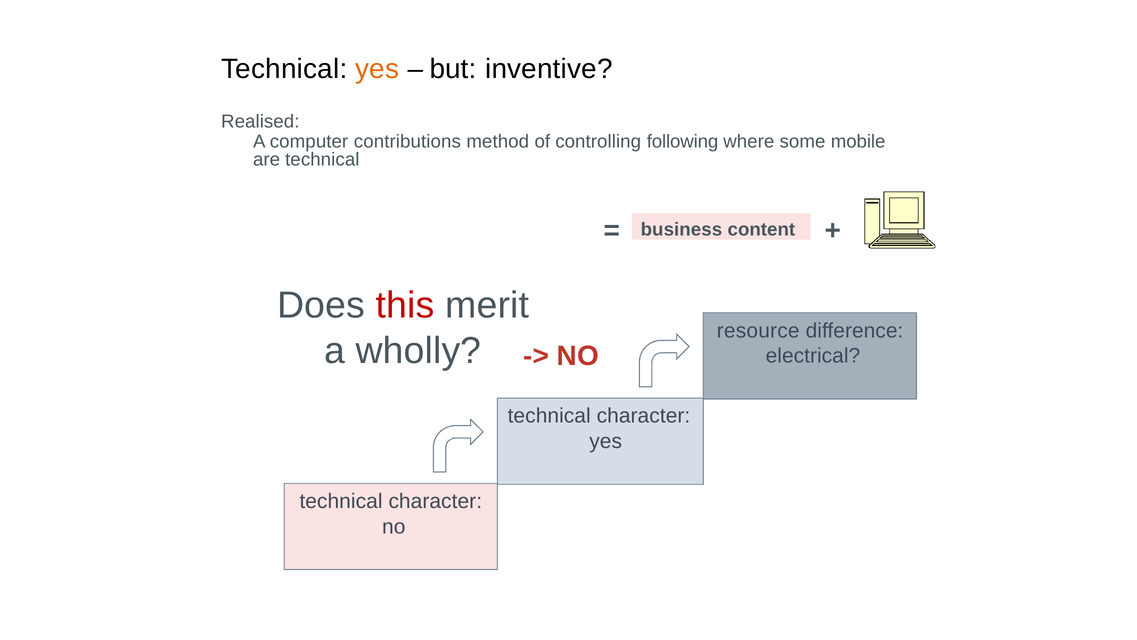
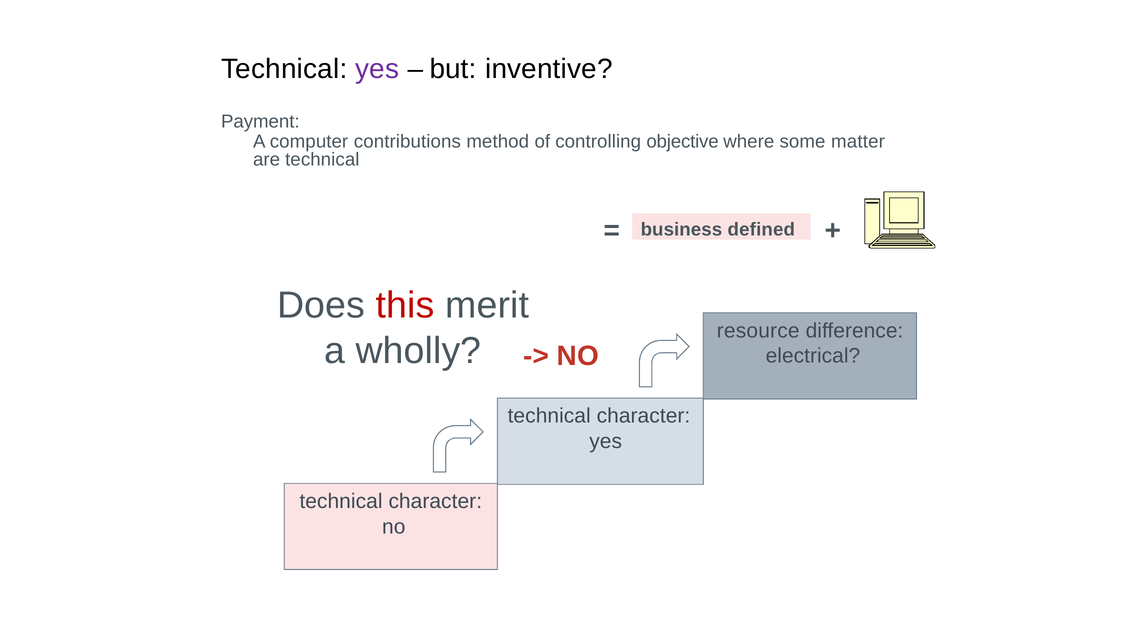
yes colour: orange -> purple (377, 69)
Realised: Realised -> Payment (260, 121)
following: following -> objective (683, 142)
mobile: mobile -> matter (858, 142)
content: content -> defined (761, 230)
